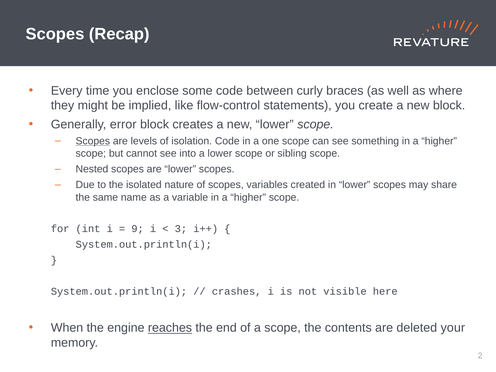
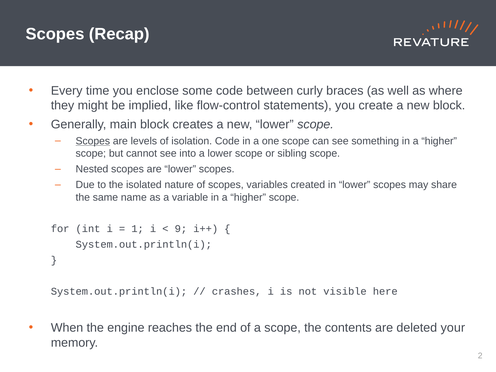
error: error -> main (123, 124)
9: 9 -> 1 (138, 229)
3: 3 -> 9 (181, 229)
reaches underline: present -> none (170, 328)
